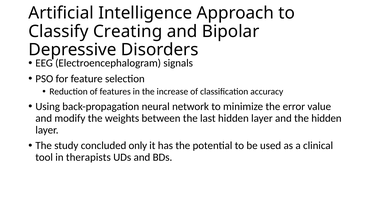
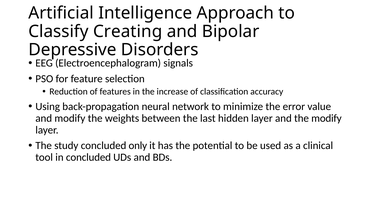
the hidden: hidden -> modify (326, 118)
in therapists: therapists -> concluded (88, 157)
